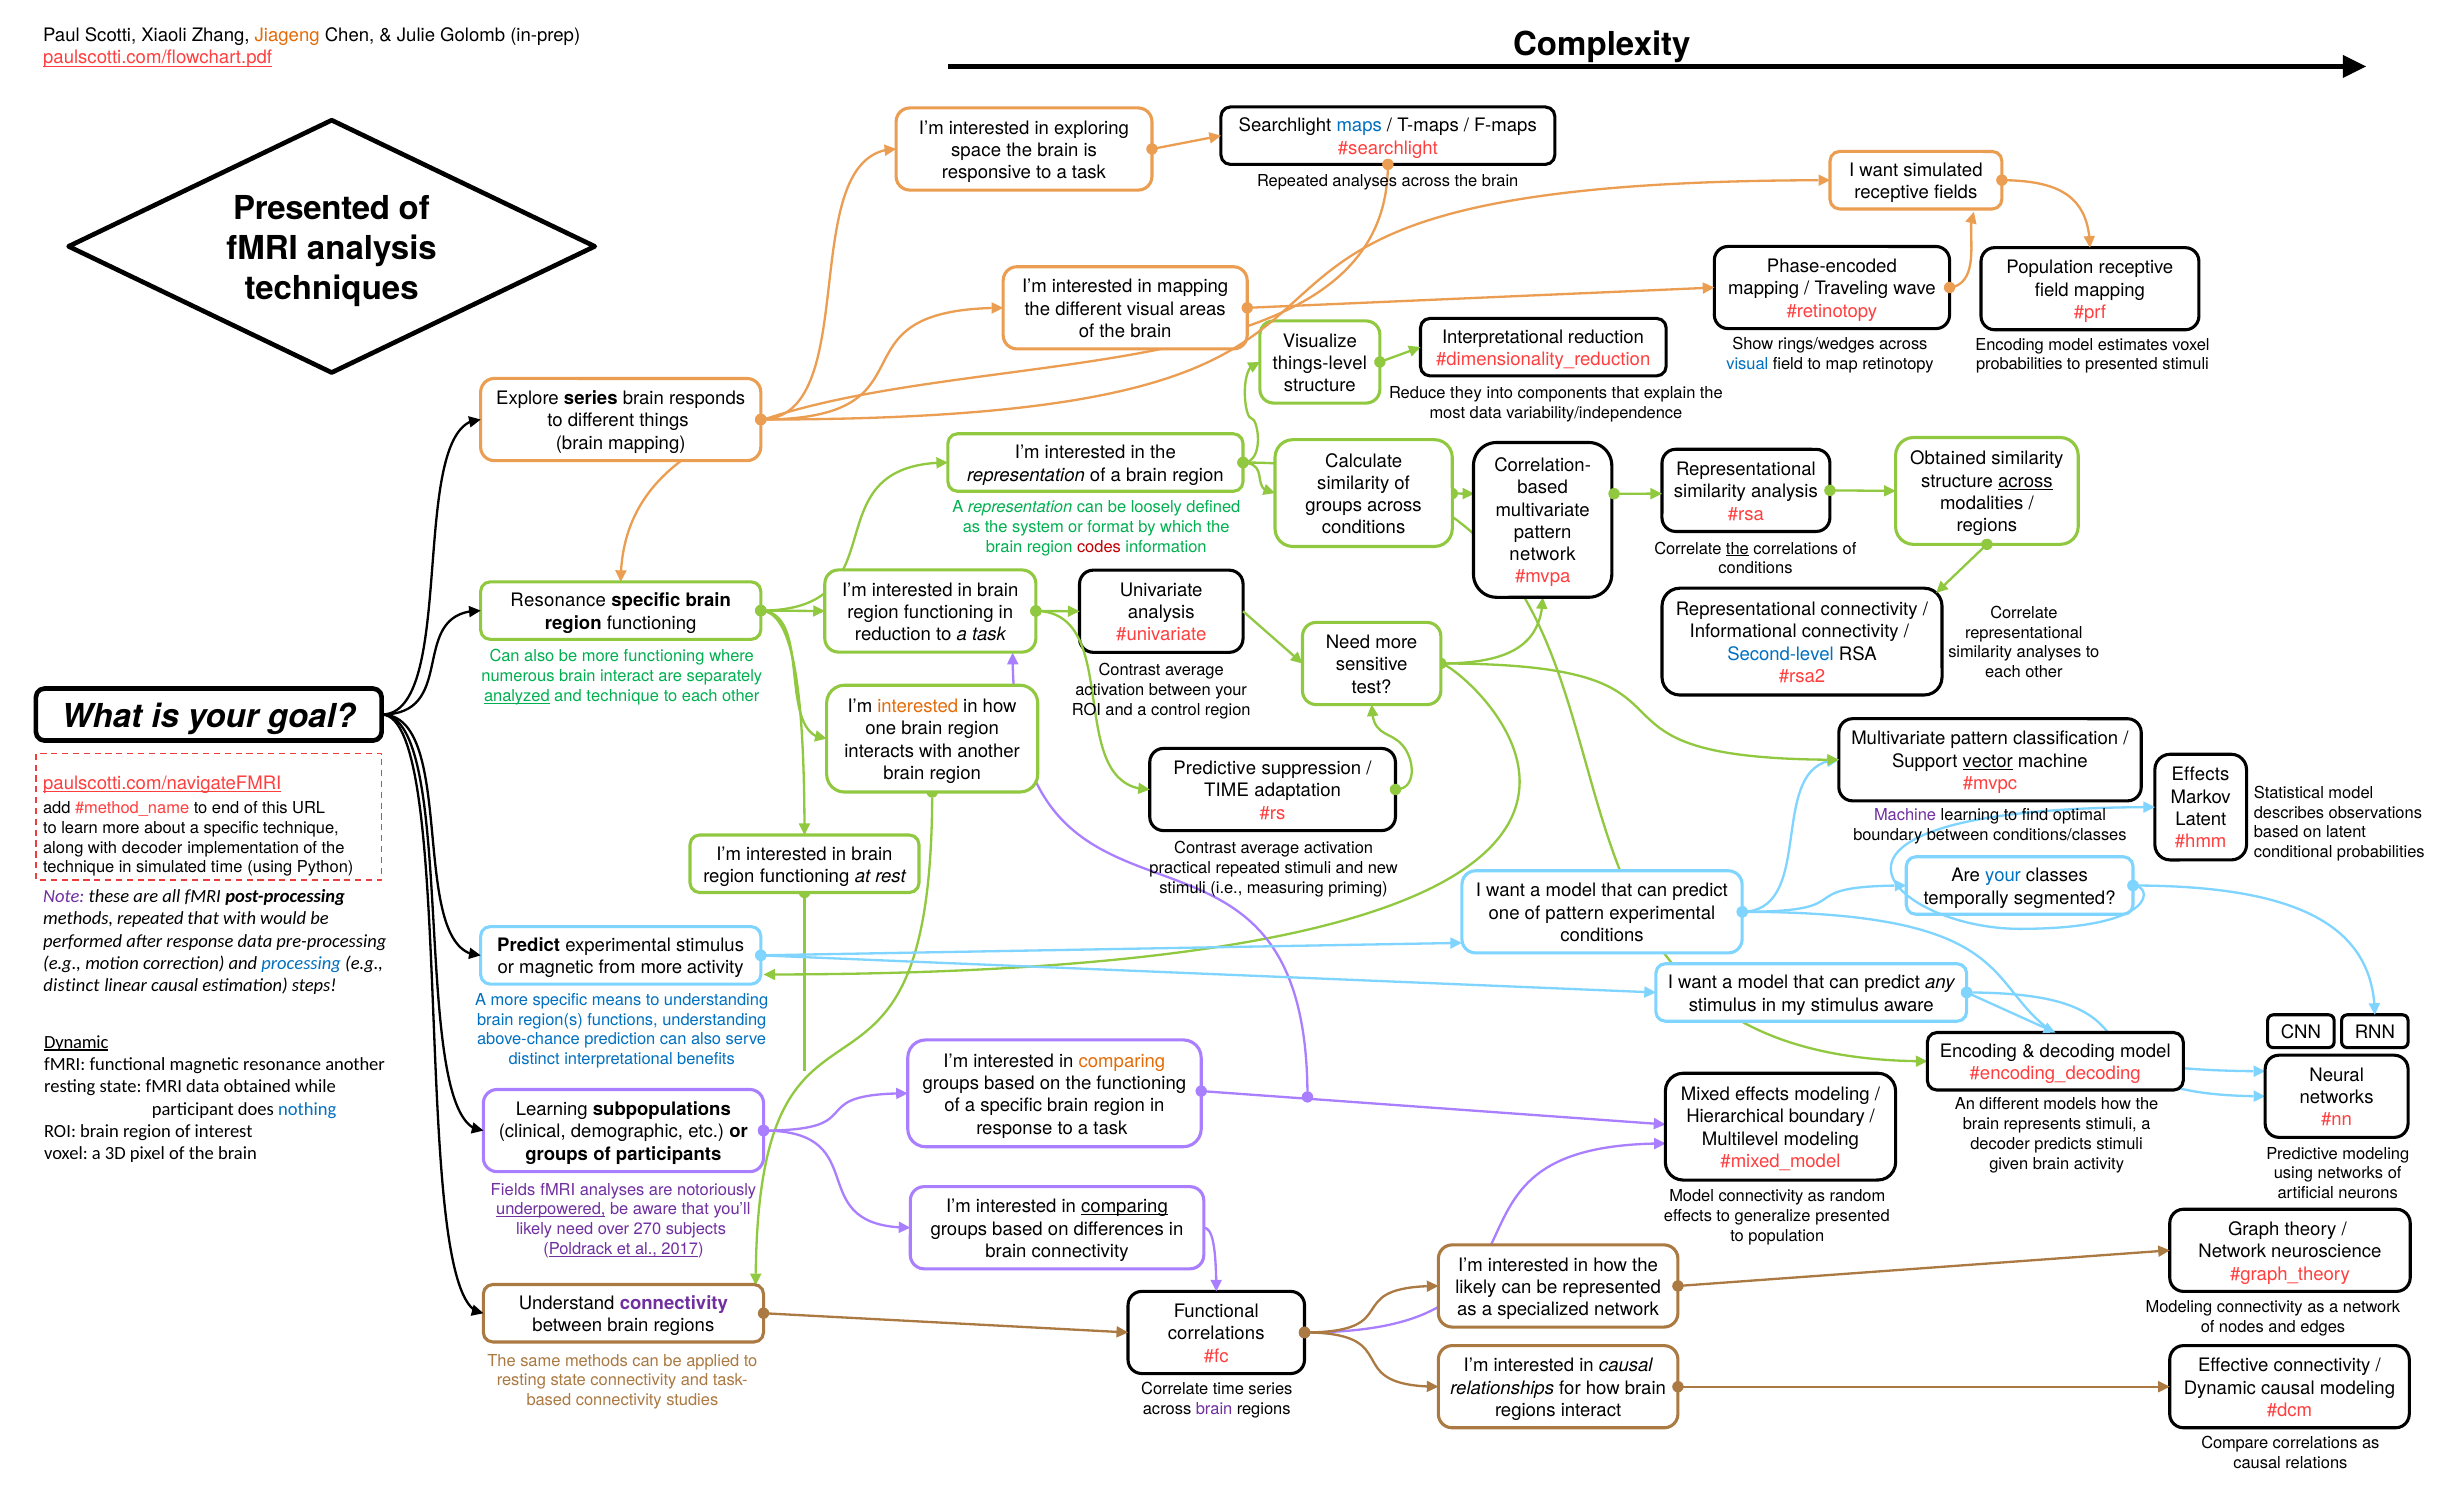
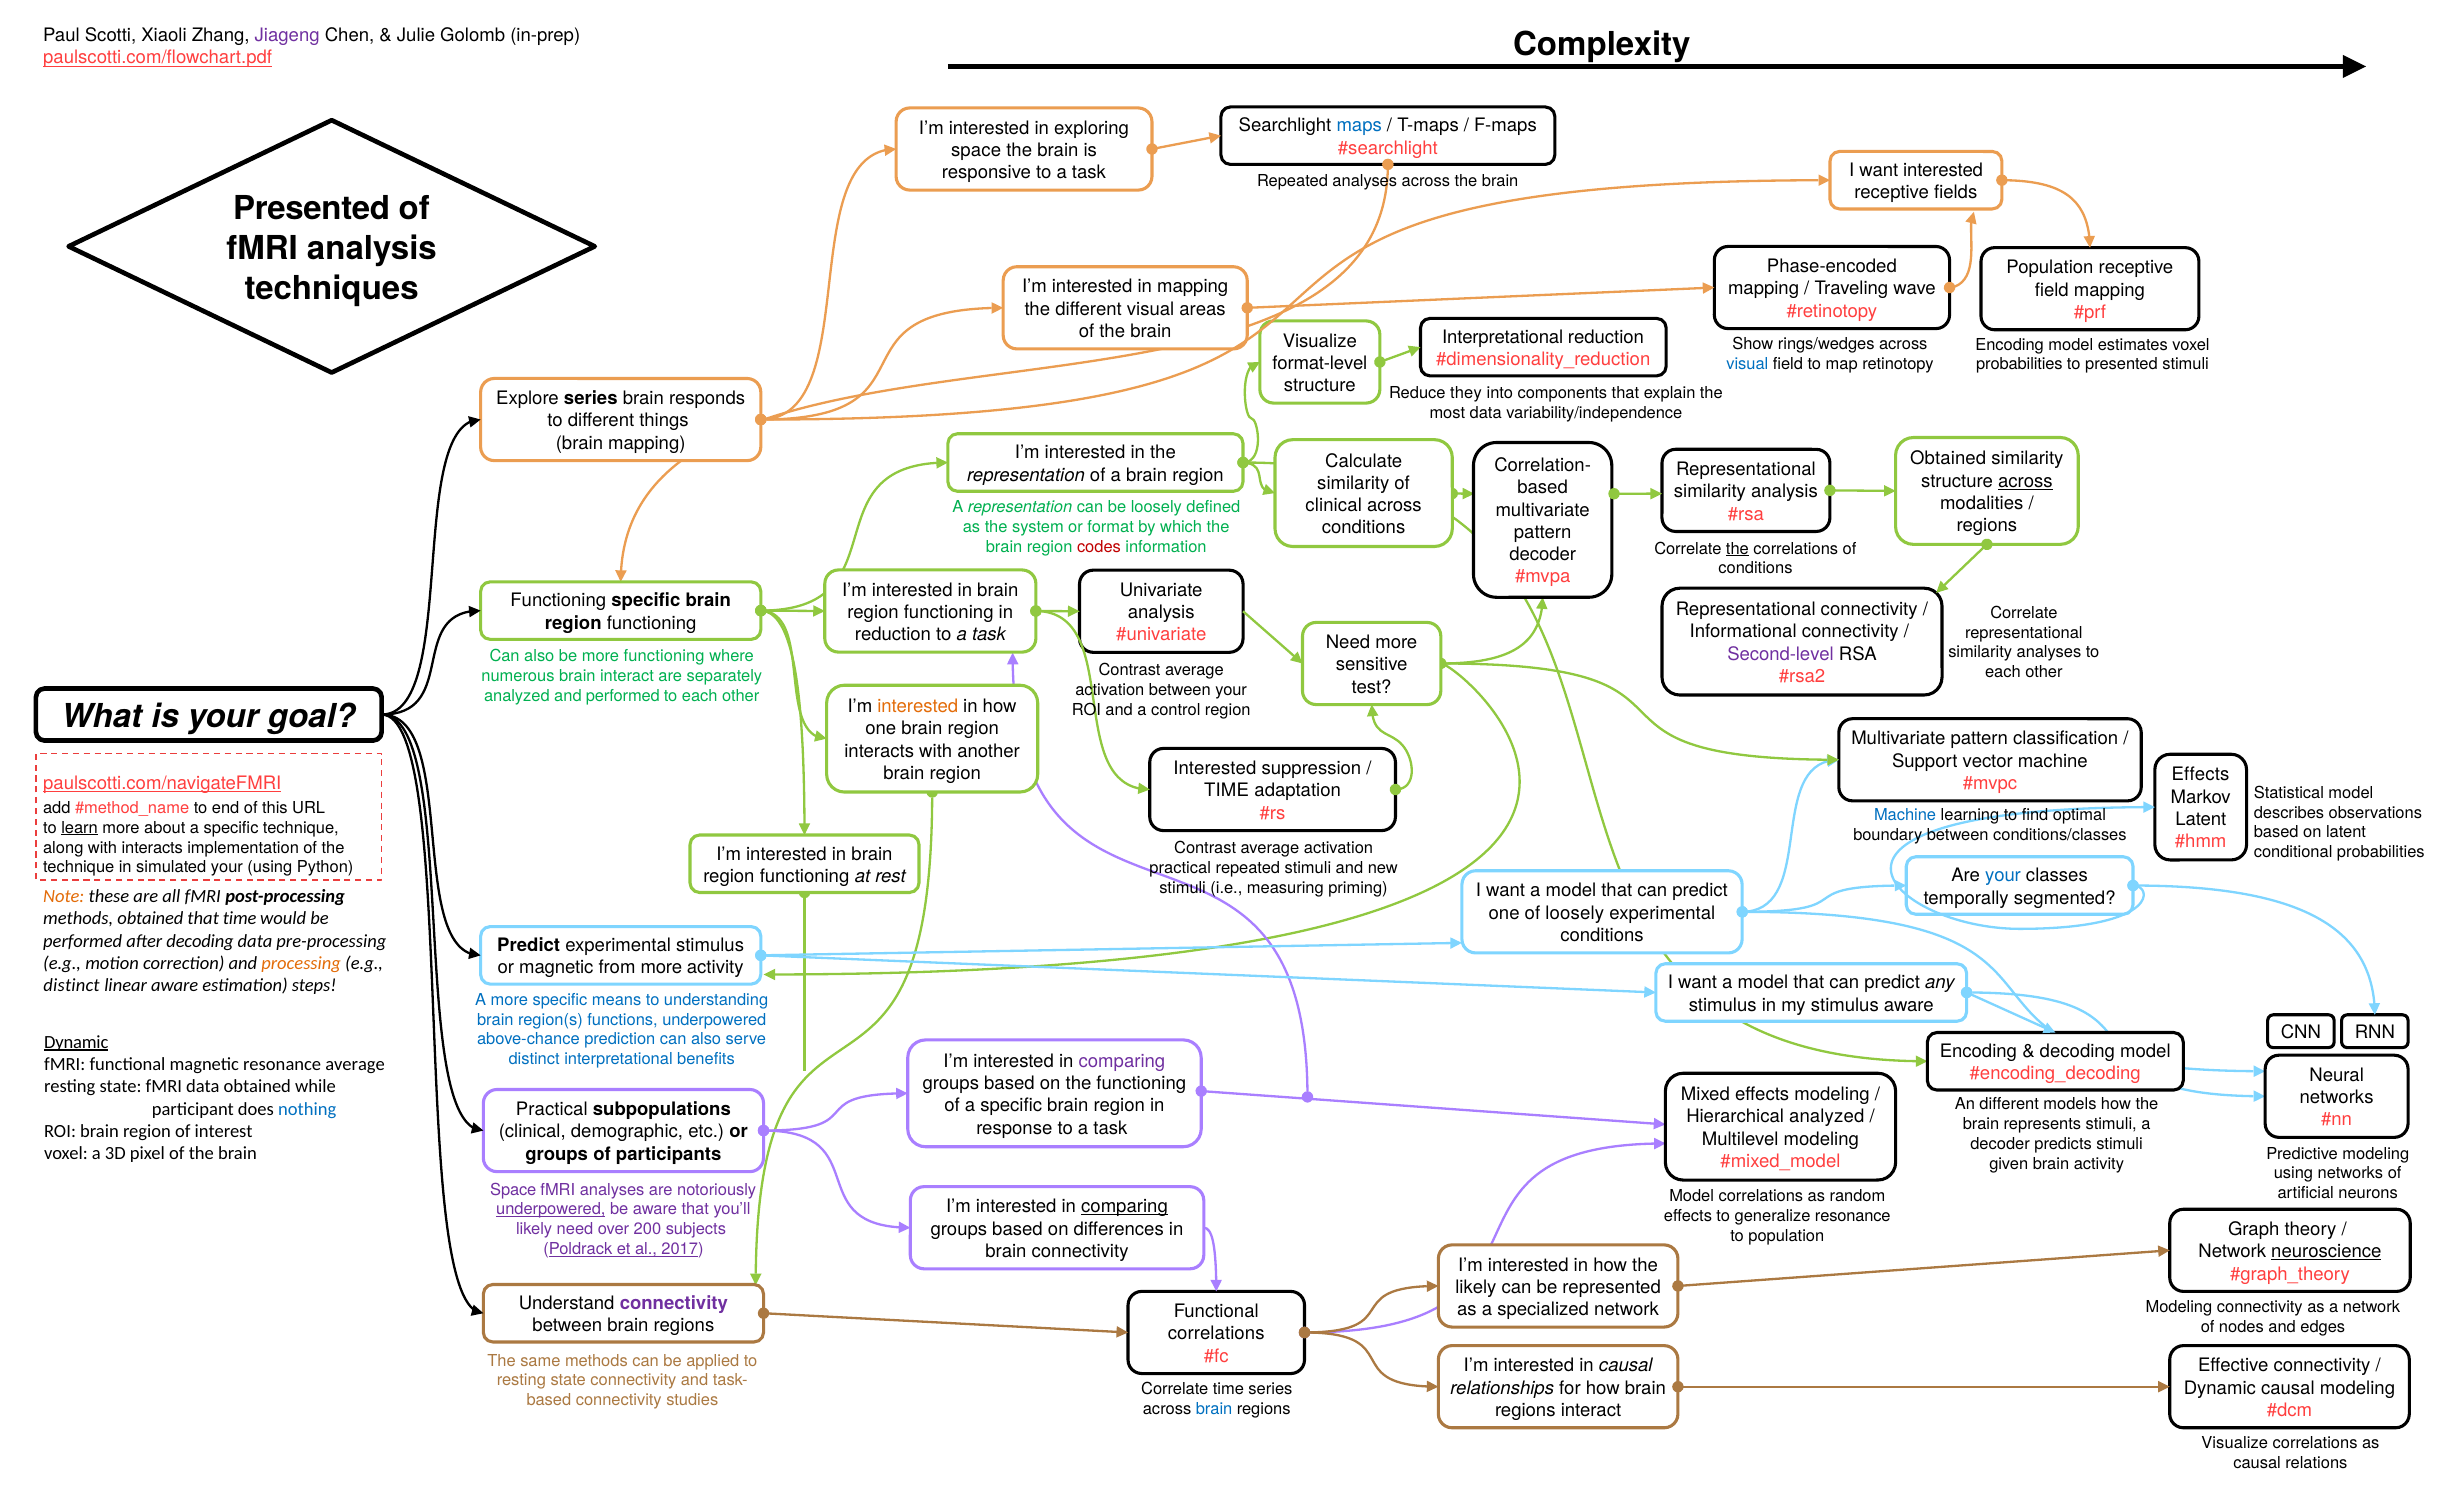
Jiageng colour: orange -> purple (287, 35)
want simulated: simulated -> interested (1943, 170)
things-level: things-level -> format-level (1320, 363)
groups: groups -> clinical (1334, 505)
network: network -> decoder (1543, 554)
Resonance: Resonance -> Functioning (558, 601)
Second-level colour: blue -> purple (1781, 654)
analyzed underline: present -> none (517, 696)
and technique: technique -> performed (623, 696)
vector underline: present -> none (1988, 761)
Predictive: Predictive -> Interested (1215, 768)
Machine colour: purple -> blue (1905, 815)
learn underline: none -> present (80, 828)
with decoder: decoder -> interacts (152, 848)
simulated time: time -> your (227, 867)
Note colour: purple -> orange (64, 896)
of pattern: pattern -> loosely (1575, 913)
methods repeated: repeated -> obtained (150, 919)
that with: with -> time (240, 919)
after response: response -> decoding (200, 941)
processing colour: blue -> orange (301, 963)
linear causal: causal -> aware (175, 985)
functions understanding: understanding -> underpowered (714, 1020)
comparing colour: orange -> purple (1122, 1061)
resonance another: another -> average (355, 1064)
Learning: Learning -> Practical (552, 1109)
Hierarchical boundary: boundary -> analyzed (1827, 1117)
Fields: Fields -> Space (513, 1189)
Model connectivity: connectivity -> correlations (1761, 1196)
generalize presented: presented -> resonance (1853, 1216)
270: 270 -> 200 (647, 1229)
neuroscience underline: none -> present (2326, 1251)
brain colour: purple -> blue (1214, 1409)
Compare: Compare -> Visualize (2235, 1443)
